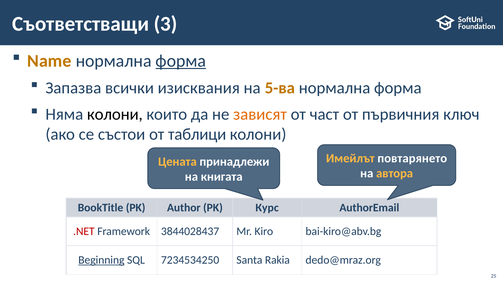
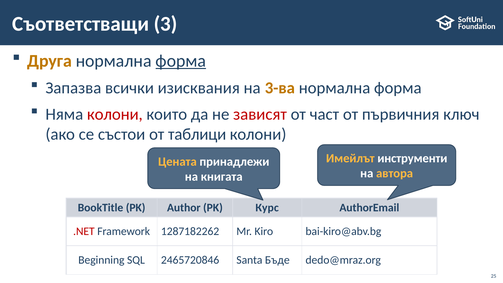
Name: Name -> Друга (49, 61)
5-ва: 5-ва -> 3-ва (280, 88)
колони colour: black -> red (115, 114)
зависят colour: orange -> red (260, 114)
повтарянето: повтарянето -> инструменти (412, 158)
3844028437: 3844028437 -> 1287182262 (190, 231)
Beginning underline: present -> none (101, 260)
7234534250: 7234534250 -> 2465720846 (190, 260)
Rakia: Rakia -> Бъде (277, 260)
